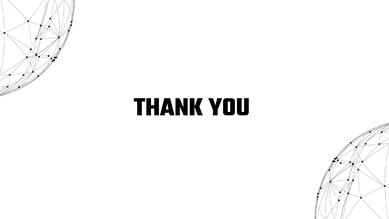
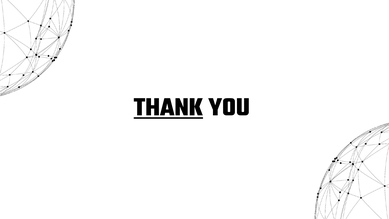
THANK underline: none -> present (168, 106)
